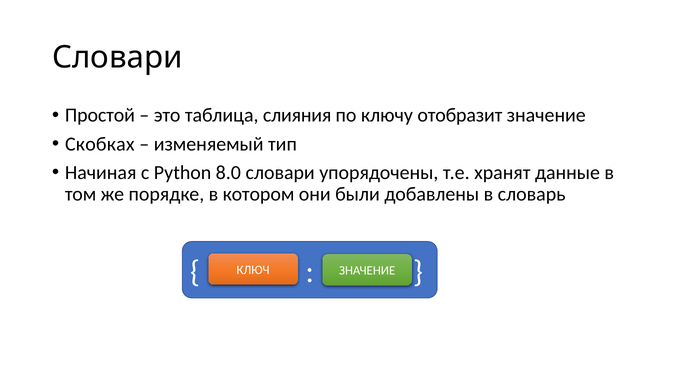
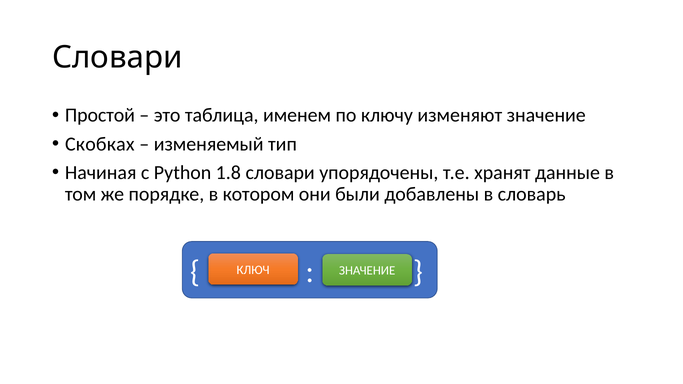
слияния: слияния -> именем (297, 115)
отобразит: отобразит -> изменяют (460, 115)
8.0: 8.0 -> 1.8 (228, 173)
